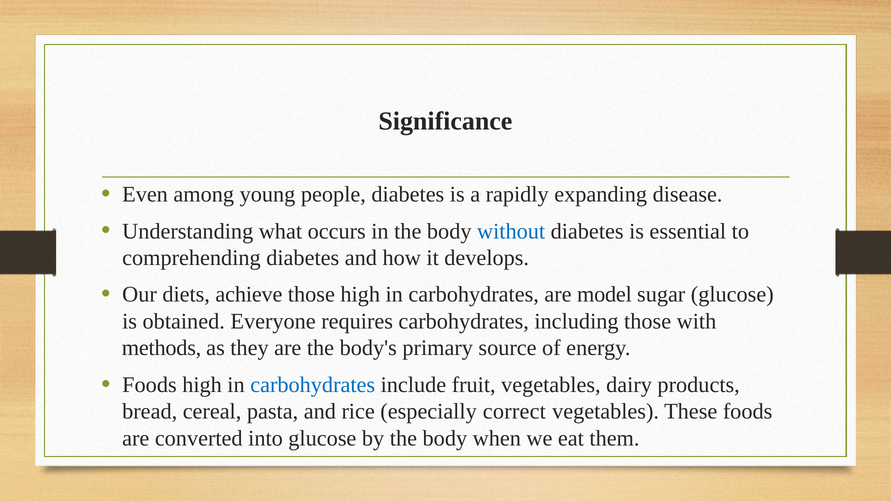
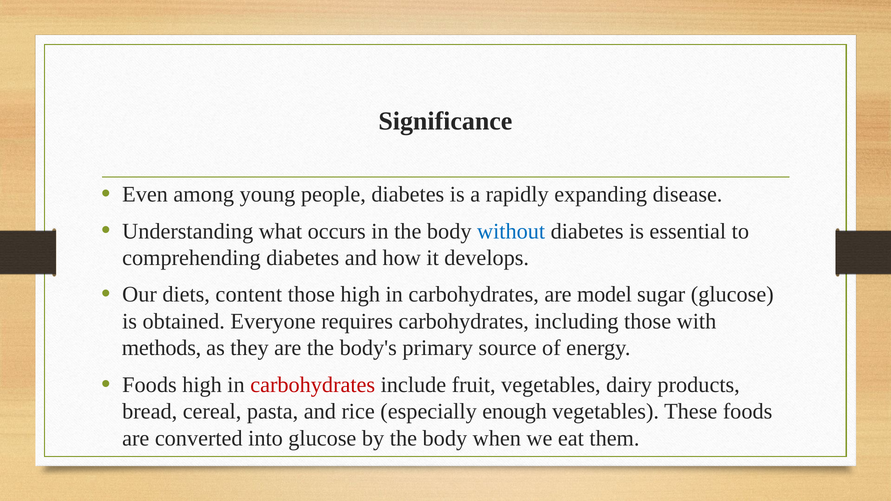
achieve: achieve -> content (249, 295)
carbohydrates colour: blue -> red (313, 385)
correct: correct -> enough (515, 412)
